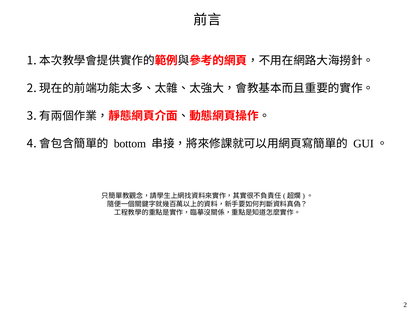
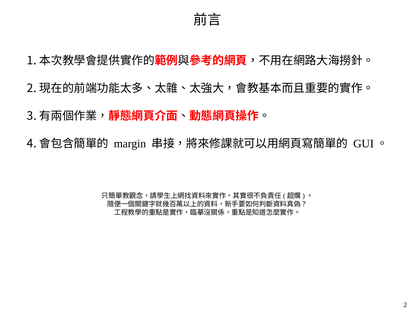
bottom: bottom -> margin (130, 144)
